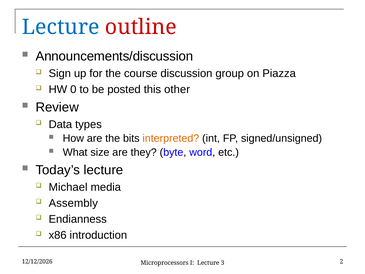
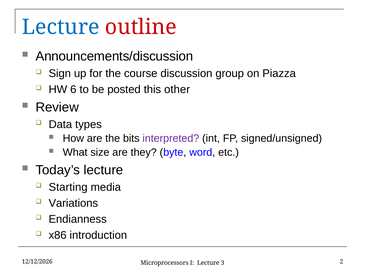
0: 0 -> 6 (73, 89)
interpreted colour: orange -> purple (171, 138)
Michael: Michael -> Starting (68, 187)
Assembly: Assembly -> Variations (73, 203)
